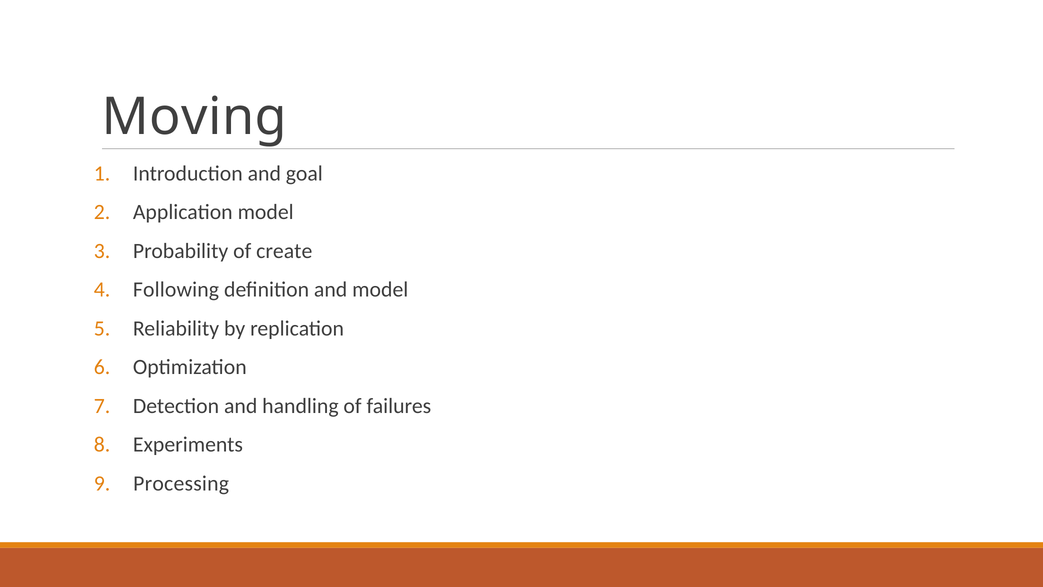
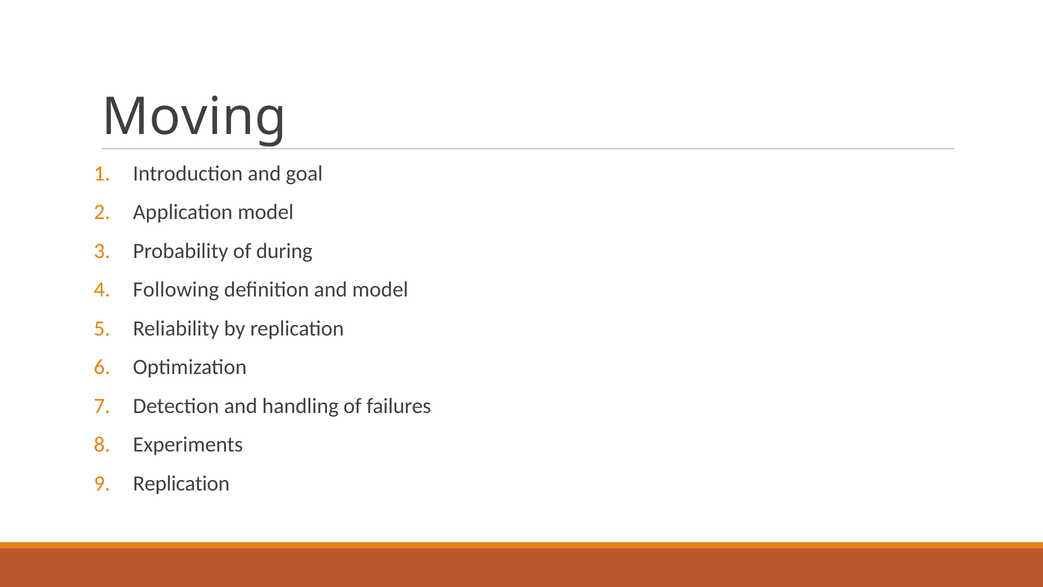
create: create -> during (284, 251)
Processing: Processing -> Replication (181, 483)
